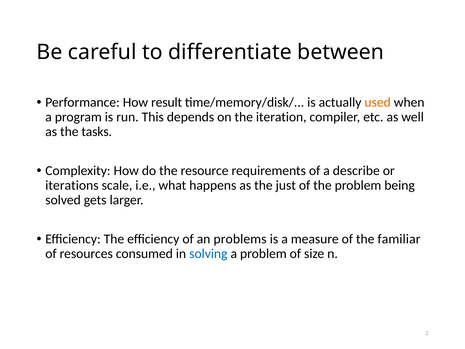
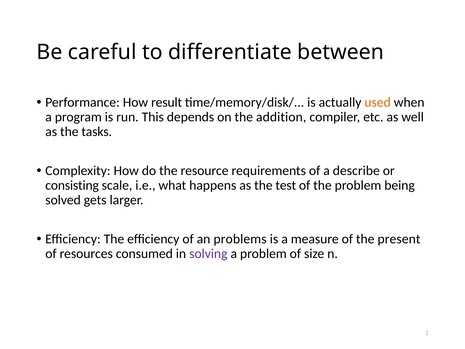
iteration: iteration -> addition (281, 117)
iterations: iterations -> consisting (72, 185)
just: just -> test (286, 185)
familiar: familiar -> present (399, 239)
solving colour: blue -> purple (208, 254)
